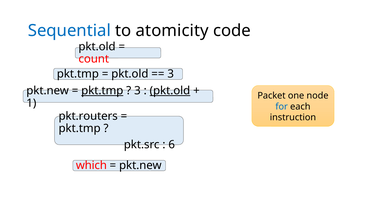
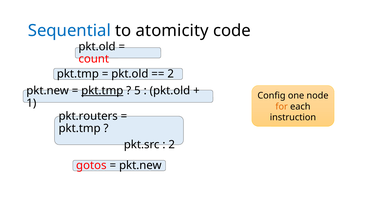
3: 3 -> 2 (171, 74)
3: 3 -> 5 (137, 91)
pkt.old underline: present -> none (170, 91)
Packet: Packet -> Config (271, 96)
for colour: blue -> orange (282, 107)
6: 6 -> 2 (172, 145)
which: which -> gotos (91, 166)
